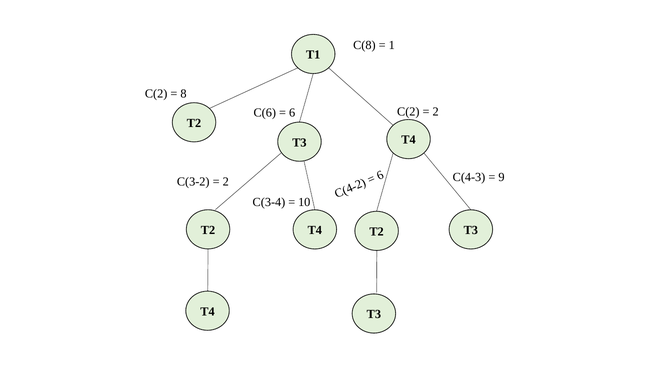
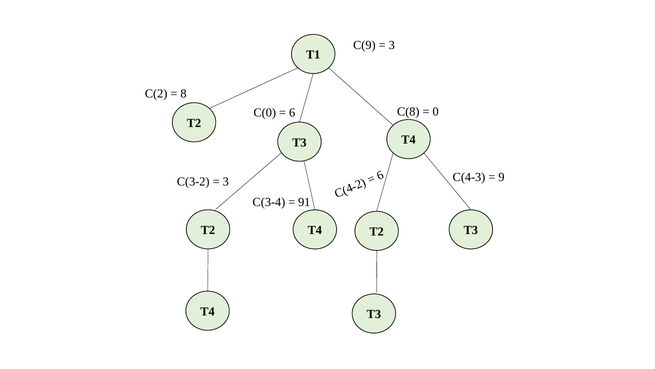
C(8: C(8 -> C(9 (364, 45)
1: 1 -> 3 (392, 45)
C(6: C(6 -> C(0 (265, 113)
6 C(2: C(2 -> C(8 (408, 112)
2: 2 -> 0 (436, 112)
2: 2 -> 3 (226, 181)
10: 10 -> 91 (304, 202)
